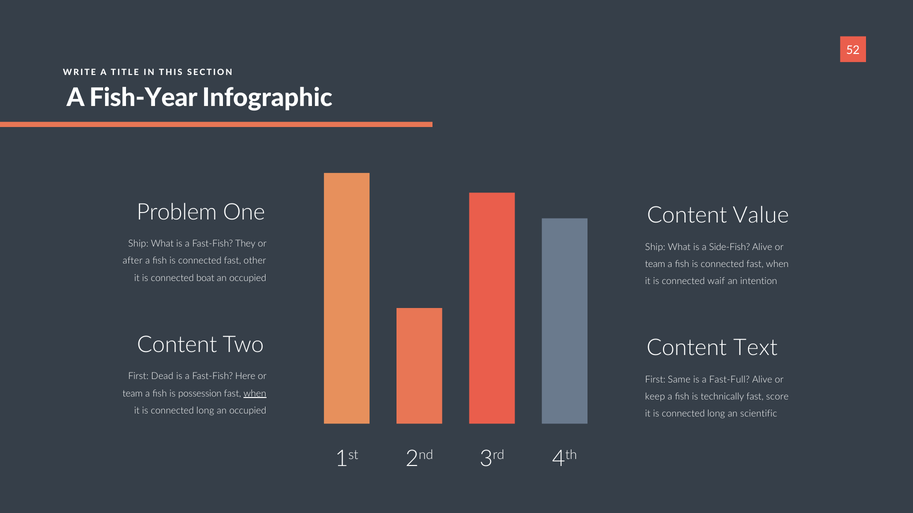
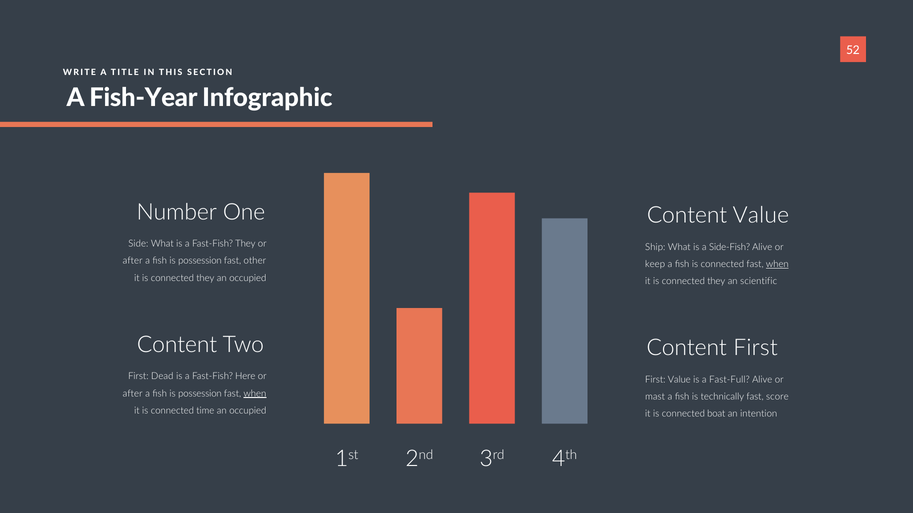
Problem: Problem -> Number (177, 212)
Ship: Ship -> Side (138, 244)
connected: connected -> possession (200, 261)
team: team -> keep (655, 264)
when underline: none -> present (777, 264)
boat: boat -> they (205, 278)
waif: waif -> they (716, 281)
intention: intention -> scientific (759, 281)
Content Text: Text -> First (755, 348)
First Same: Same -> Value (679, 380)
team: team -> after (133, 394)
keep: keep -> mast (655, 397)
long: long -> time (205, 411)
long: long -> boat (716, 414)
scientific: scientific -> intention (759, 414)
